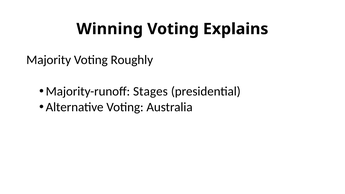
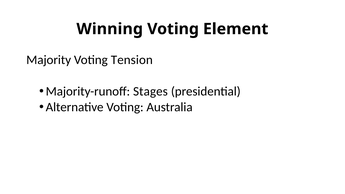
Explains: Explains -> Element (236, 29)
Roughly: Roughly -> Tension (132, 60)
